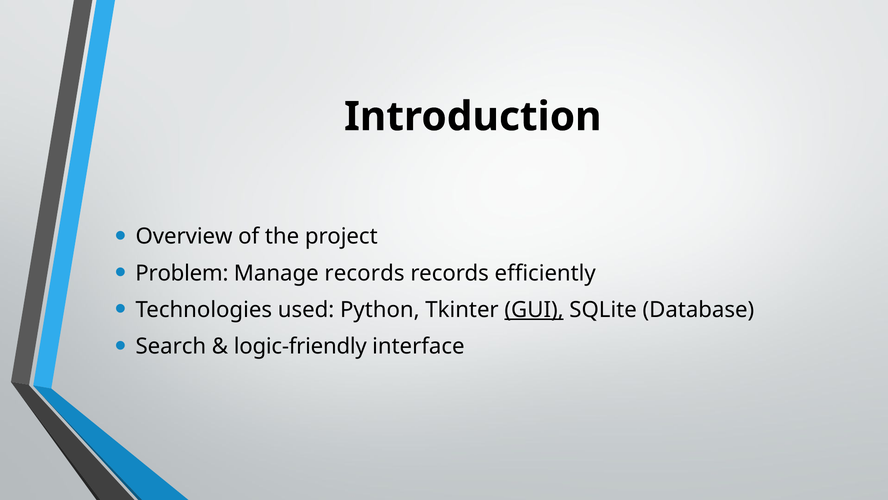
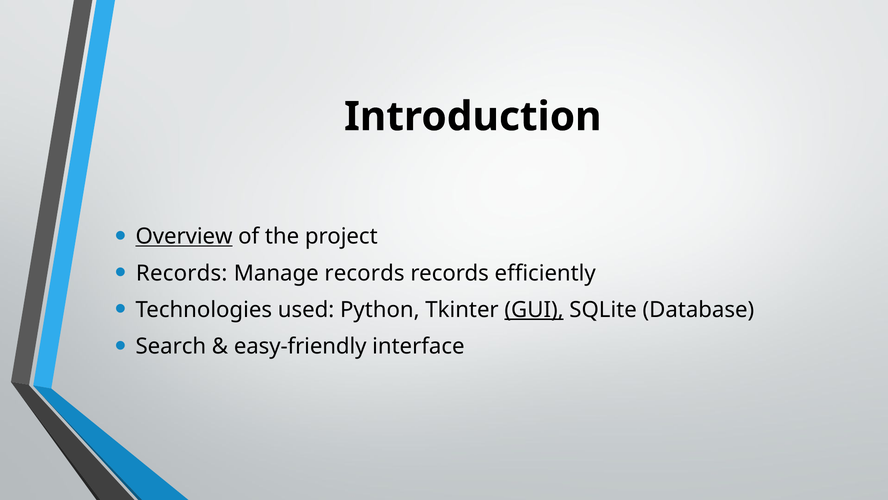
Overview underline: none -> present (184, 236)
Problem: Problem -> Records (182, 273)
logic-friendly: logic-friendly -> easy-friendly (300, 346)
